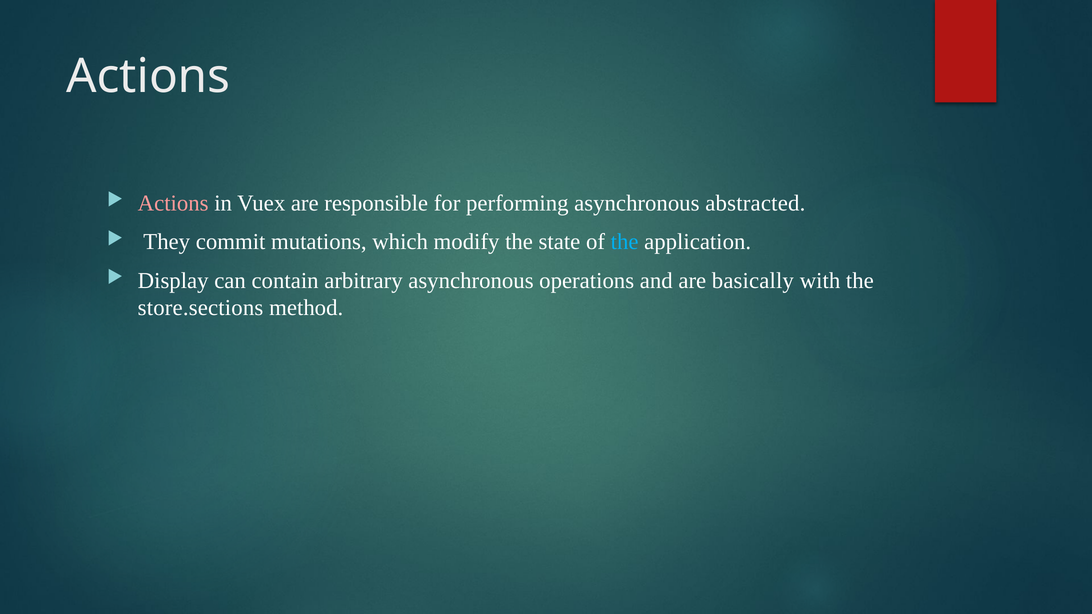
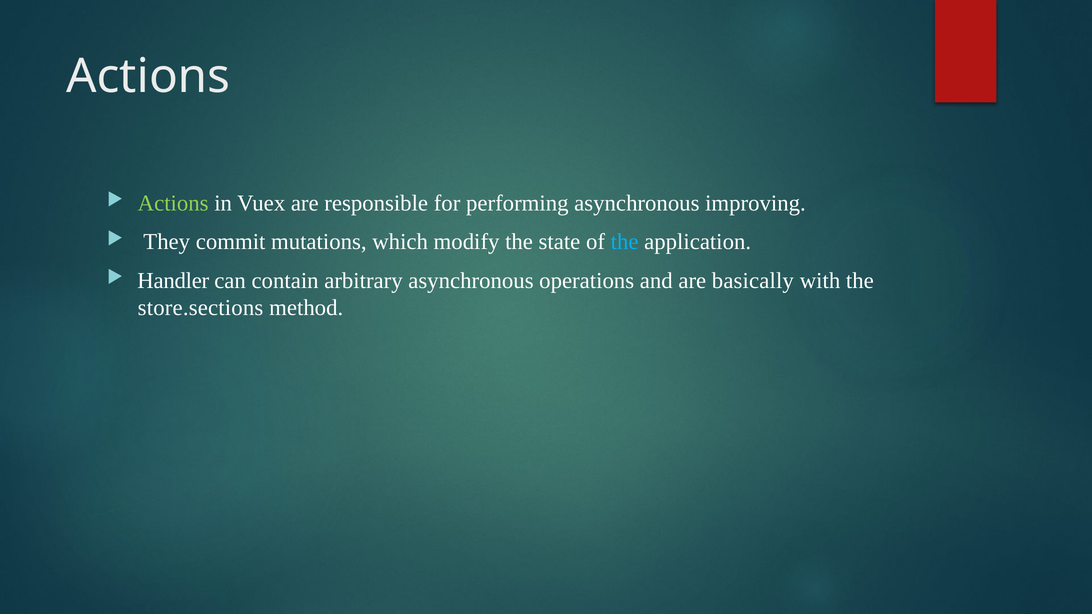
Actions colour: pink -> light green (173, 203)
abstracted: abstracted -> improving (755, 203)
Display: Display -> Handler (173, 281)
